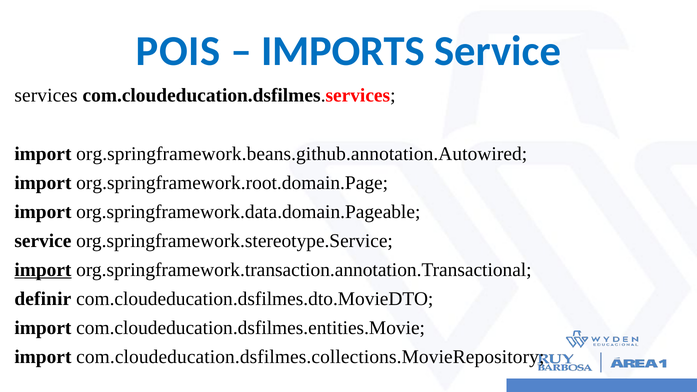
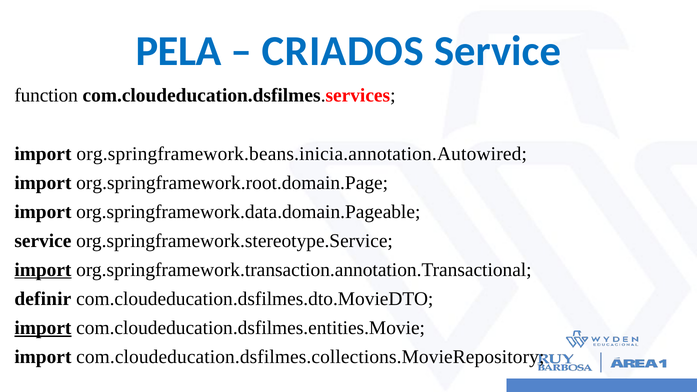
POIS: POIS -> PELA (178, 51)
IMPORTS: IMPORTS -> CRIADOS (343, 51)
services: services -> function (46, 96)
org.springframework.beans.github.annotation.Autowired: org.springframework.beans.github.annotation.Autowired -> org.springframework.beans.inicia.annotation.Autowired (302, 154)
import underline: none -> present (43, 328)
